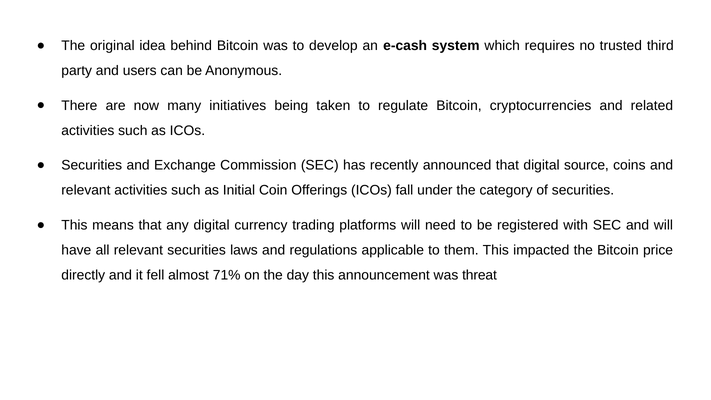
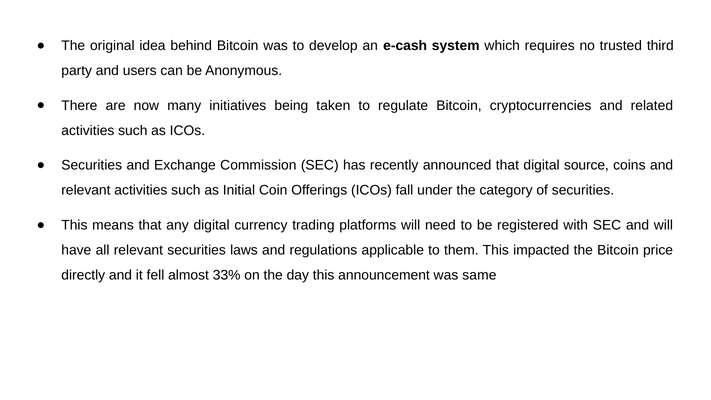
71%: 71% -> 33% (227, 275)
threat: threat -> same (479, 275)
